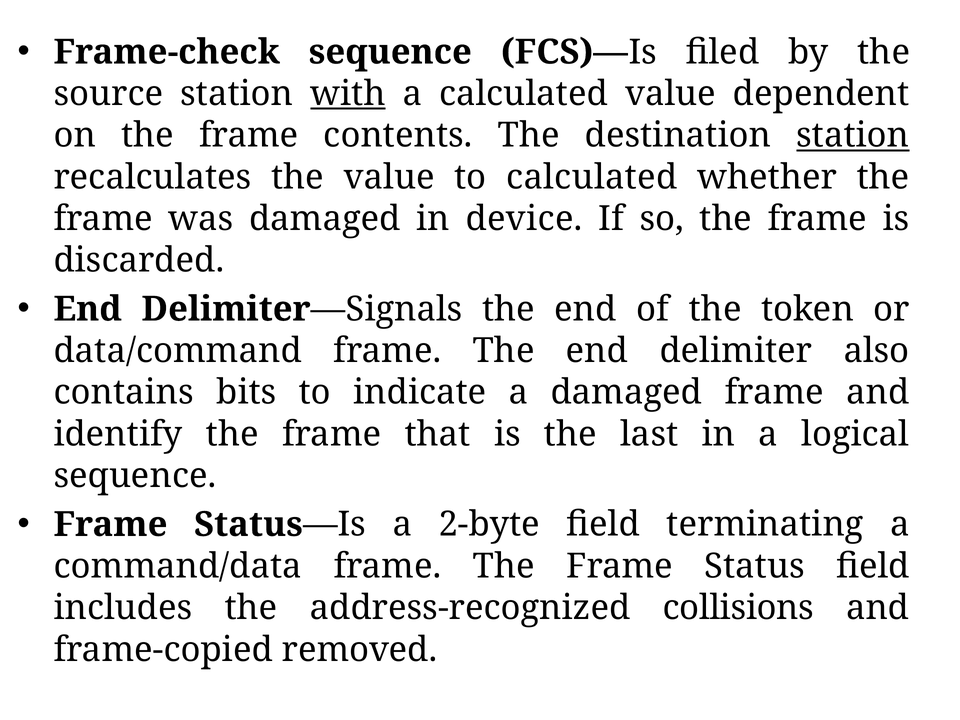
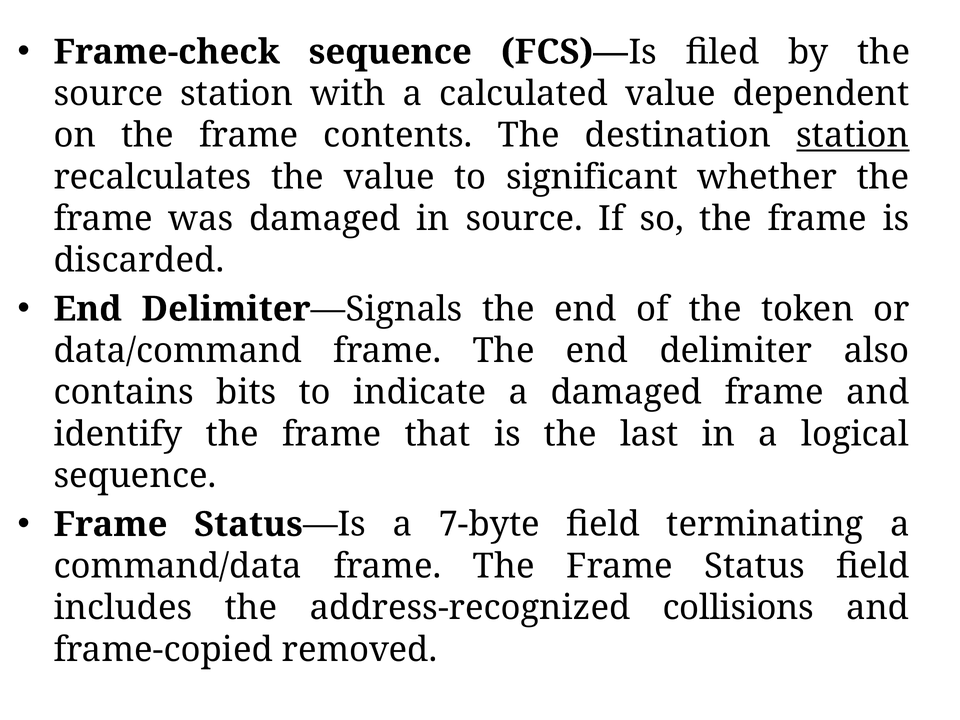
with underline: present -> none (348, 94)
to calculated: calculated -> significant (592, 177)
in device: device -> source (524, 219)
2-byte: 2-byte -> 7-byte (489, 524)
